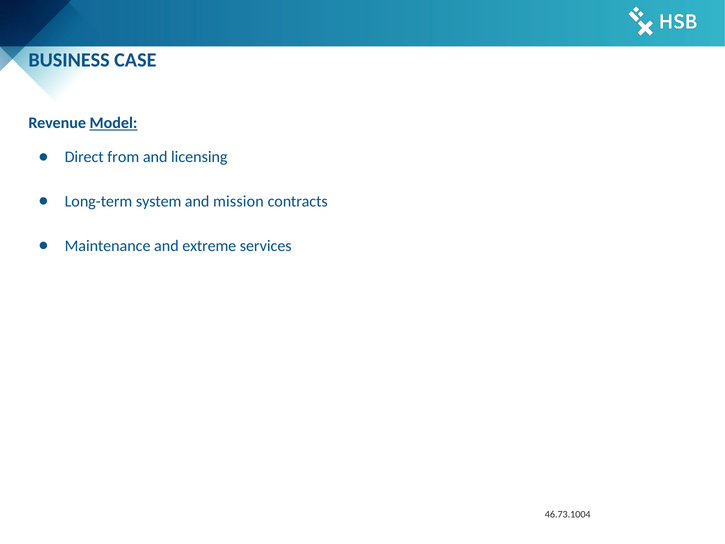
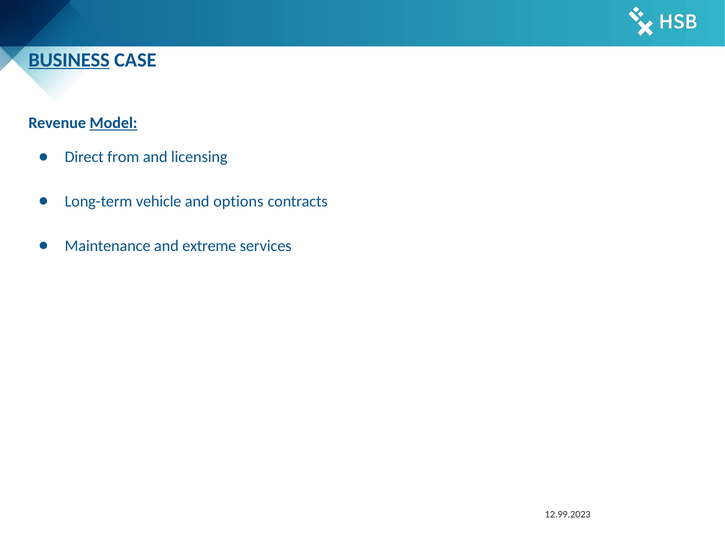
BUSINESS underline: none -> present (69, 60)
system: system -> vehicle (159, 201)
mission: mission -> options (238, 201)
46.73.1004: 46.73.1004 -> 12.99.2023 (568, 514)
